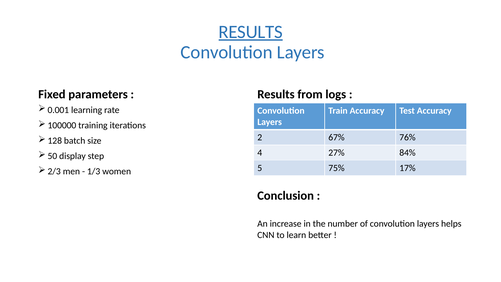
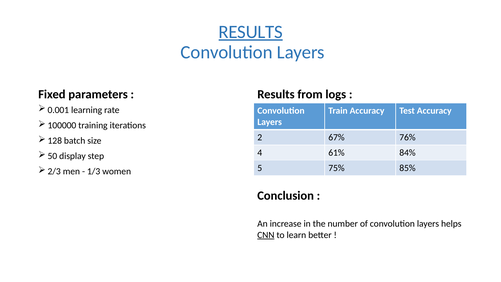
27%: 27% -> 61% (336, 153)
17%: 17% -> 85% (407, 168)
CNN underline: none -> present (266, 235)
